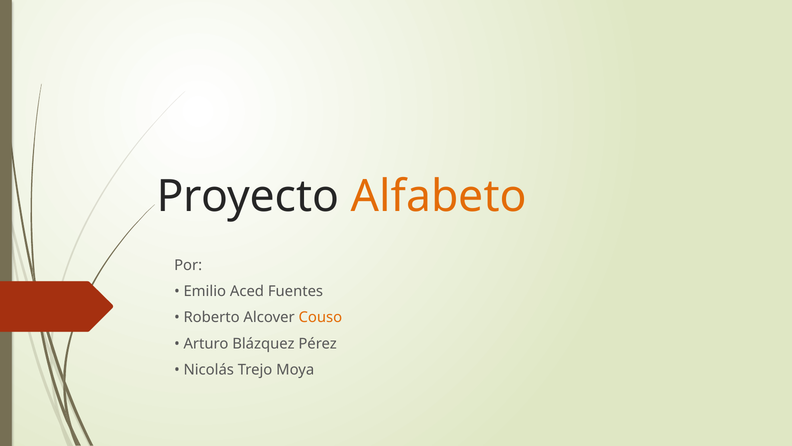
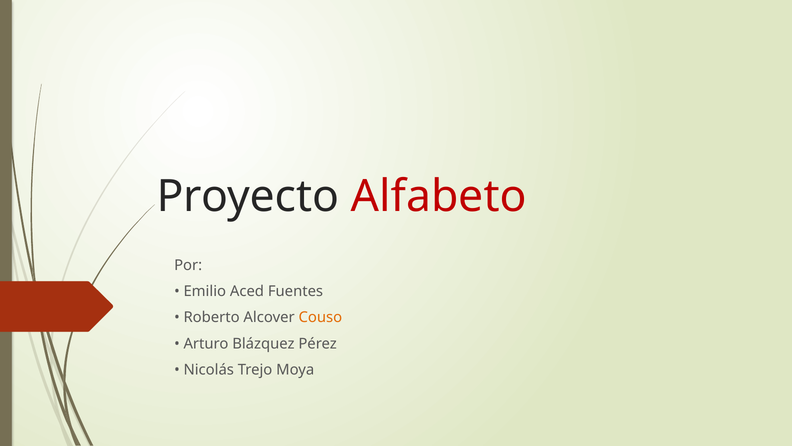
Alfabeto colour: orange -> red (439, 196)
